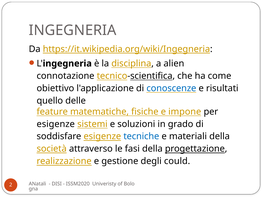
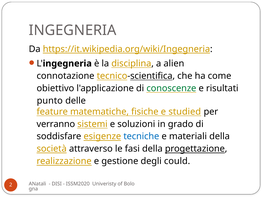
conoscenze colour: blue -> green (171, 88)
quello: quello -> punto (50, 100)
impone: impone -> studied (185, 111)
esigenze: esigenze -> verranno (56, 124)
